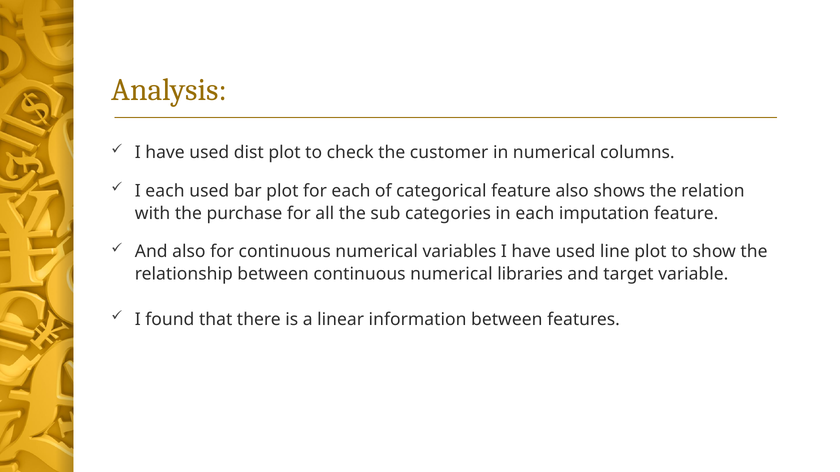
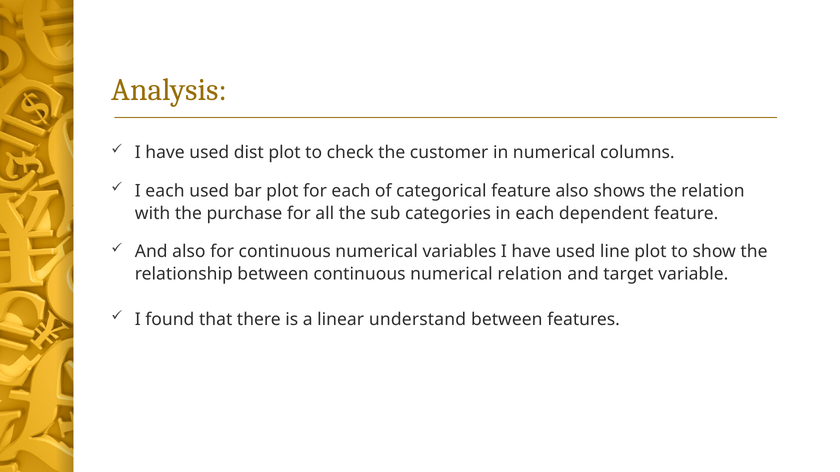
imputation: imputation -> dependent (604, 214)
numerical libraries: libraries -> relation (530, 274)
information: information -> understand (418, 320)
